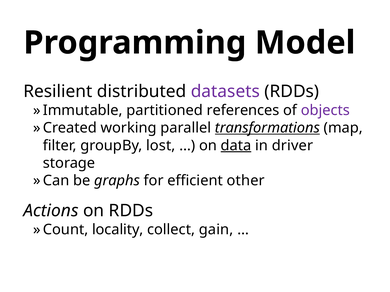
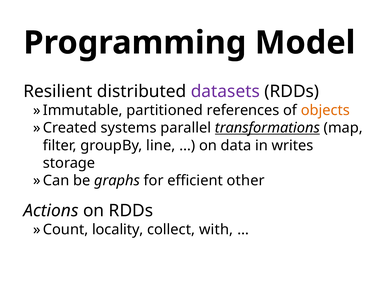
objects colour: purple -> orange (325, 111)
working: working -> systems (129, 128)
lost: lost -> line (161, 146)
data underline: present -> none (236, 146)
driver: driver -> writes (293, 146)
gain: gain -> with (216, 230)
